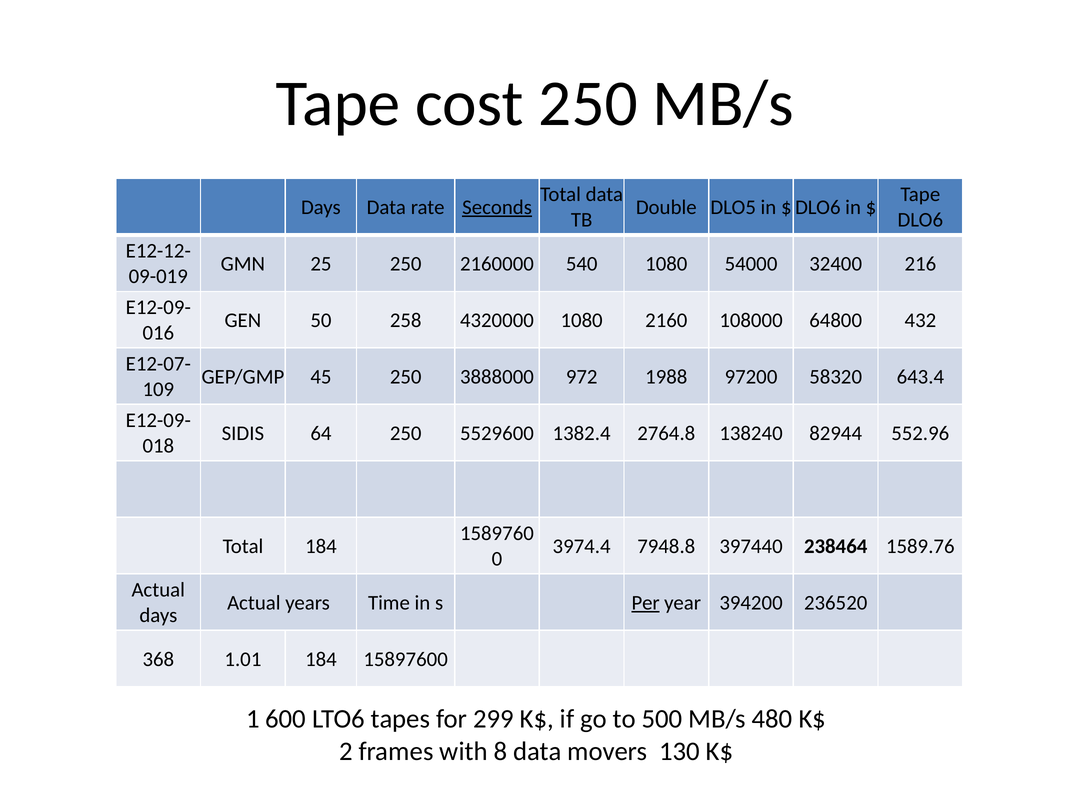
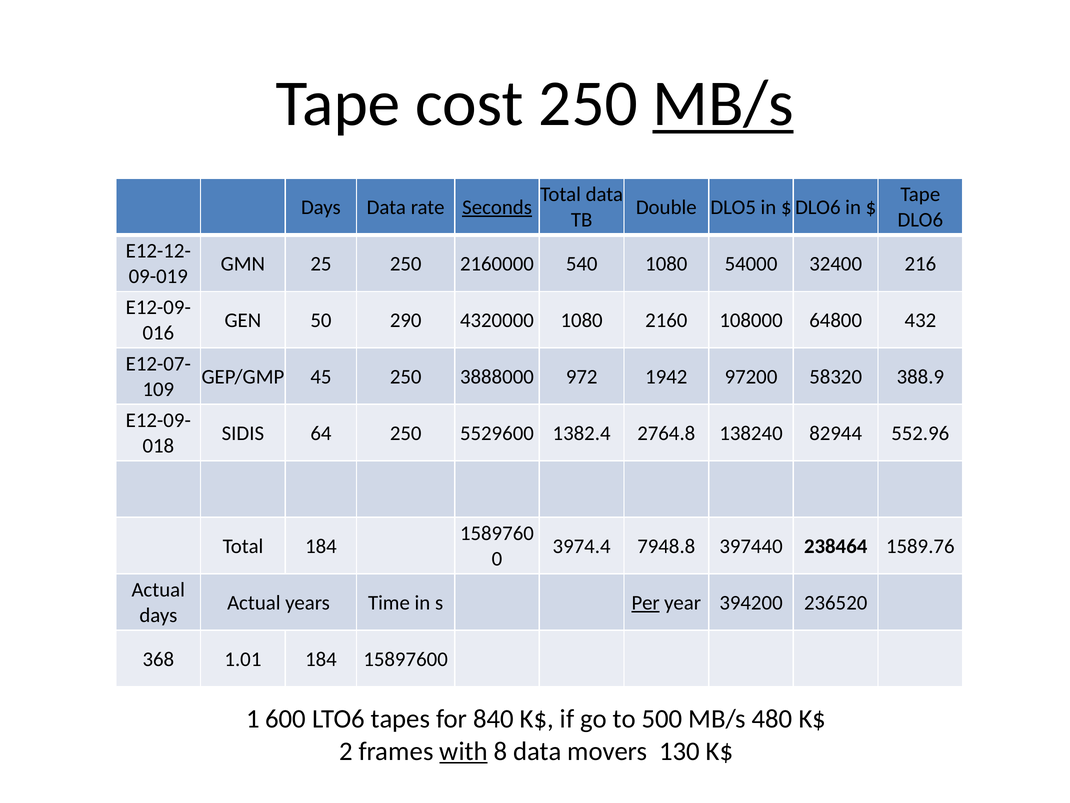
MB/s underline: none -> present (723, 104)
258: 258 -> 290 (406, 320)
1988: 1988 -> 1942 (666, 377)
643.4: 643.4 -> 388.9 (920, 377)
299: 299 -> 840 (494, 719)
with underline: none -> present (464, 751)
